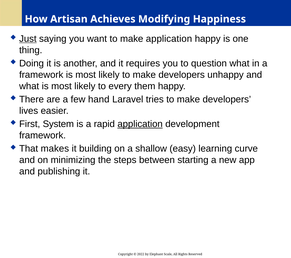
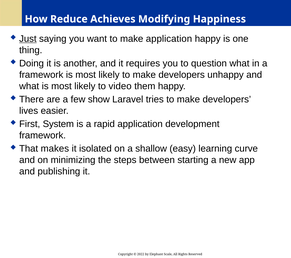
Artisan: Artisan -> Reduce (69, 19)
every: every -> video (120, 86)
hand: hand -> show (99, 99)
application underline: present -> none (140, 124)
building: building -> isolated (95, 148)
